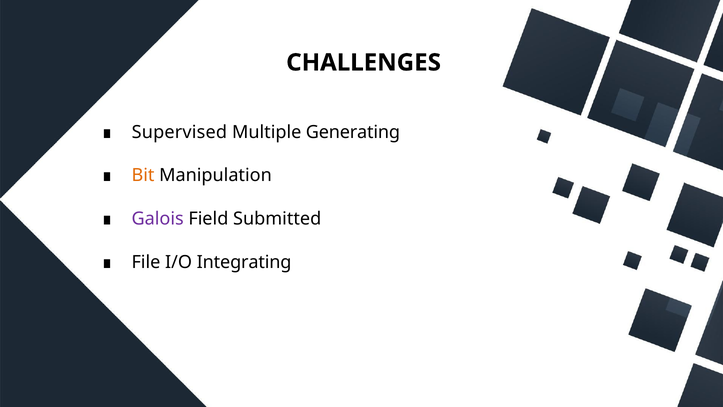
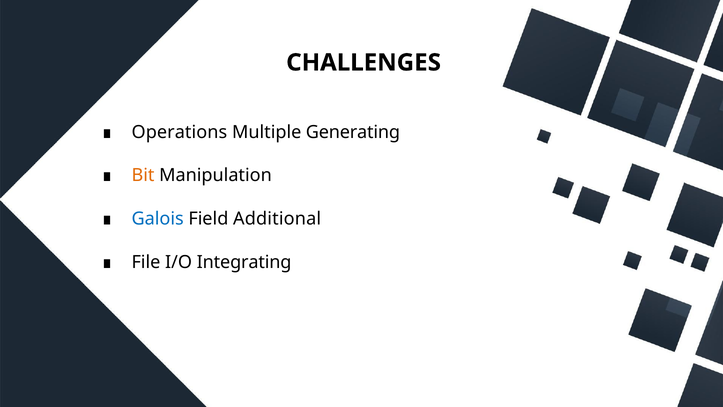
Supervised: Supervised -> Operations (179, 132)
Galois colour: purple -> blue (158, 219)
Submitted: Submitted -> Additional (277, 219)
